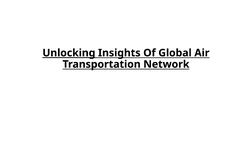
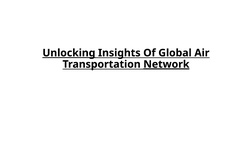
Network underline: none -> present (166, 64)
